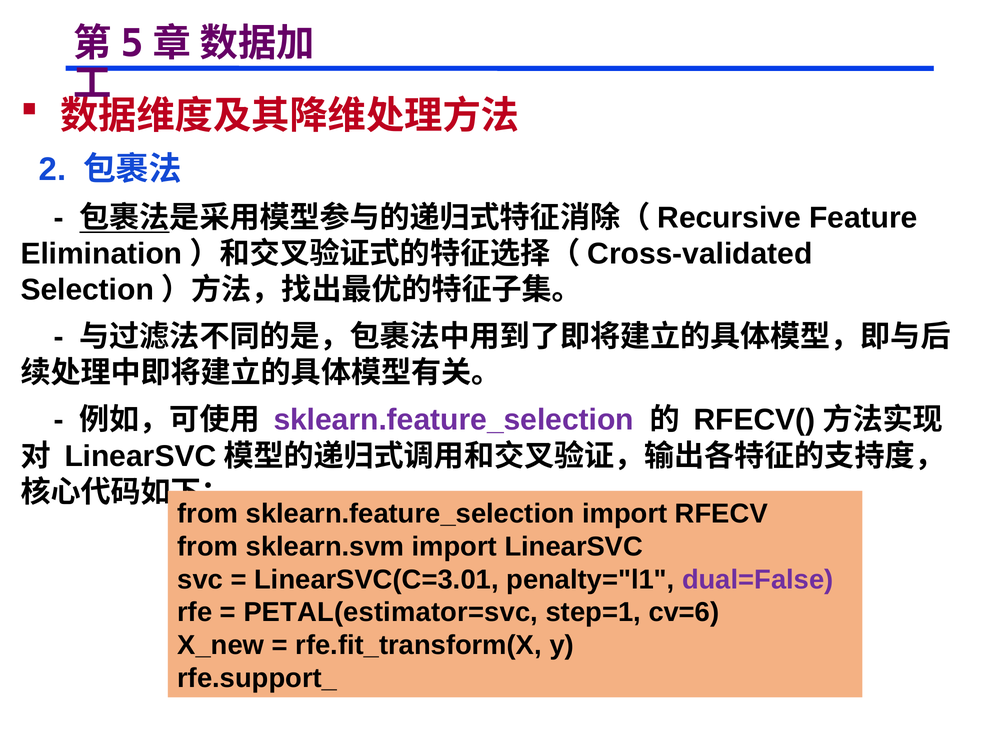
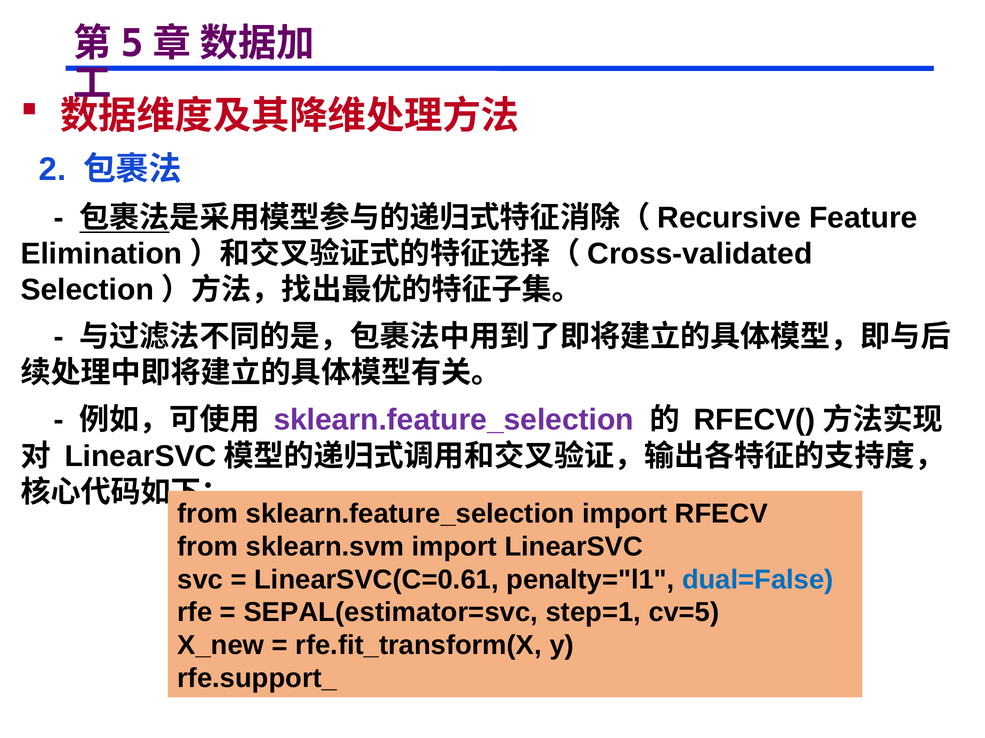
LinearSVC(C=3.01: LinearSVC(C=3.01 -> LinearSVC(C=0.61 (376, 580)
dual=False colour: purple -> blue (758, 580)
PETAL(estimator=svc: PETAL(estimator=svc -> SEPAL(estimator=svc (391, 613)
cv=6: cv=6 -> cv=5 (684, 613)
